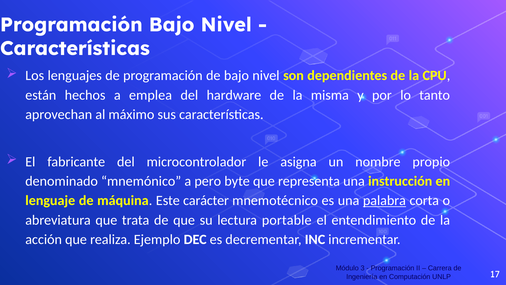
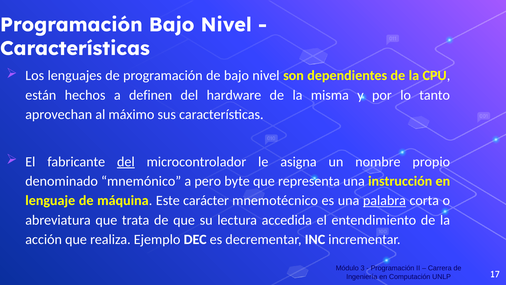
emplea: emplea -> definen (151, 95)
del underline: none -> present (126, 162)
portable: portable -> accedida (287, 220)
